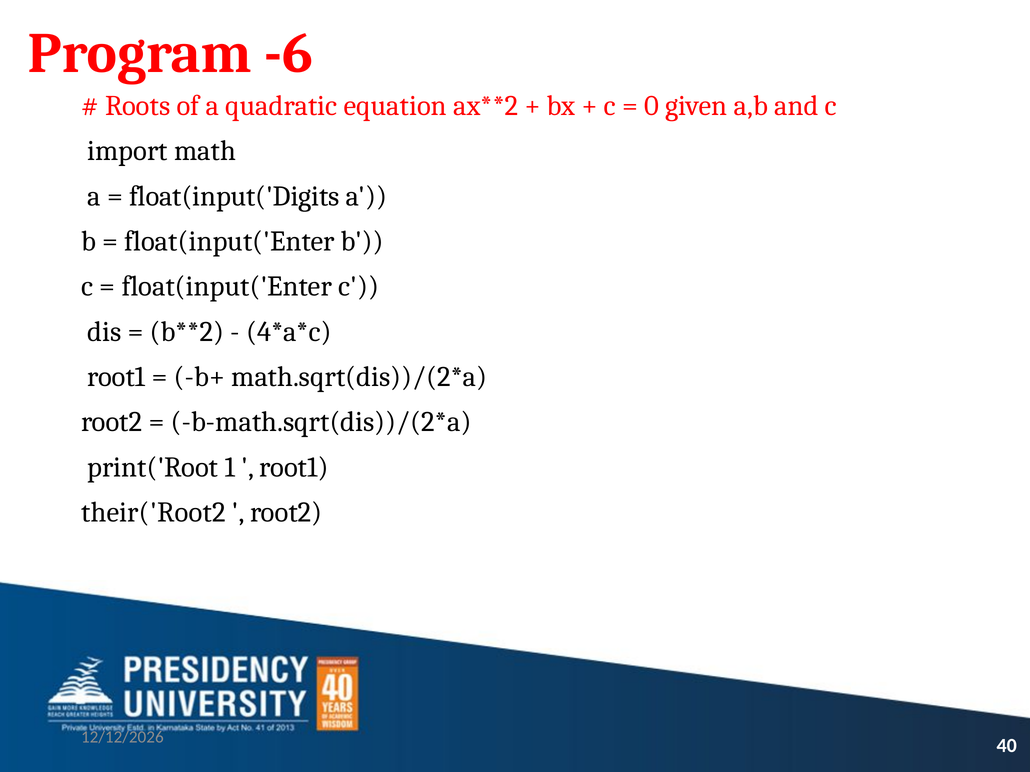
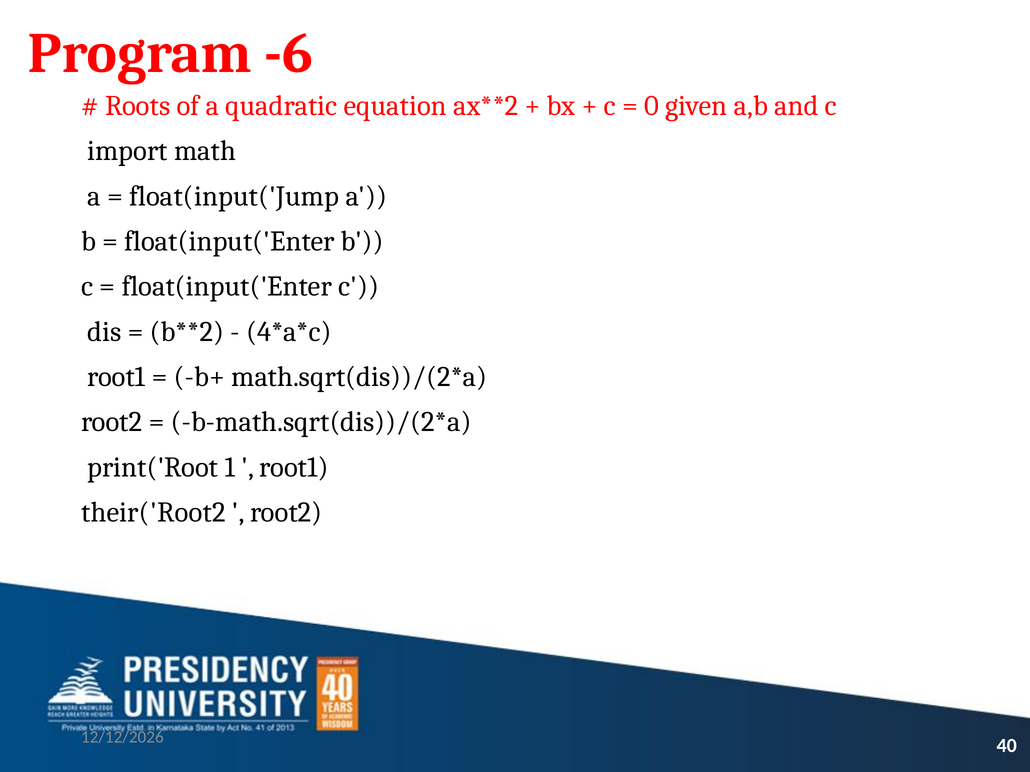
float(input('Digits: float(input('Digits -> float(input('Jump (234, 196)
